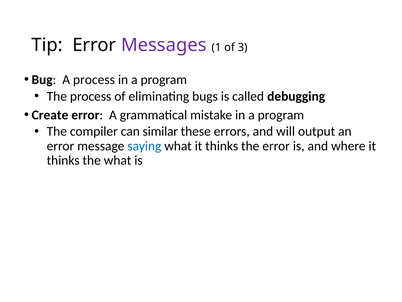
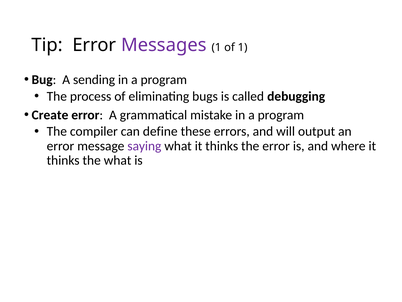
of 3: 3 -> 1 (243, 47)
A process: process -> sending (94, 80)
similar: similar -> define (160, 131)
saying colour: blue -> purple (144, 146)
